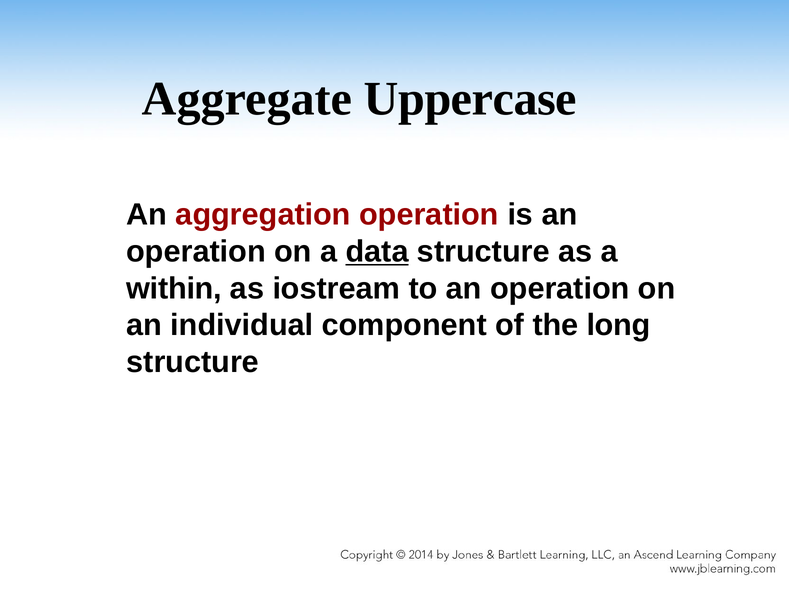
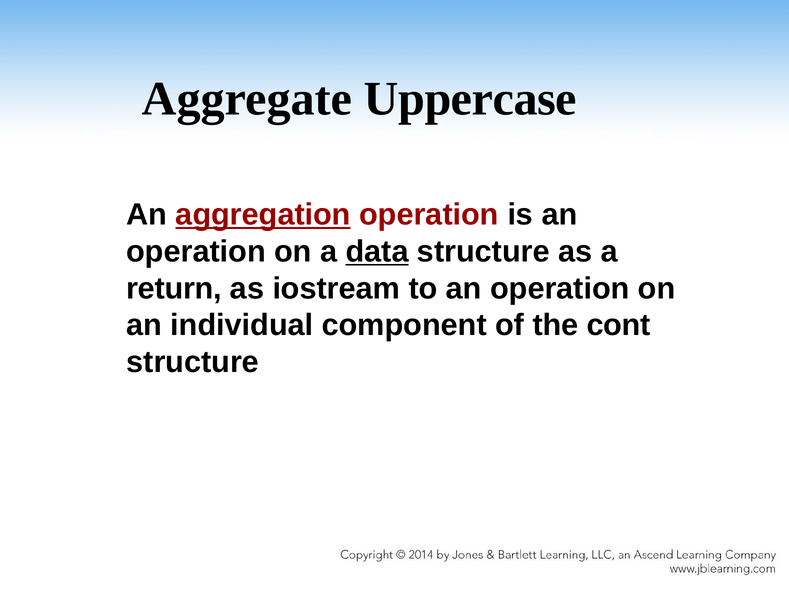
aggregation underline: none -> present (263, 215)
within: within -> return (174, 288)
long: long -> cont (619, 325)
